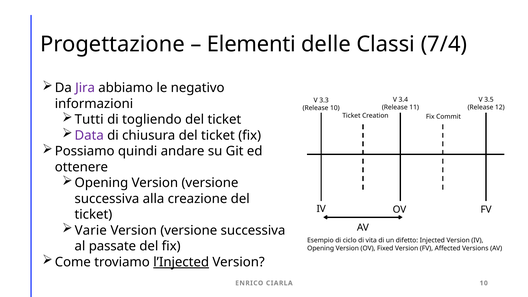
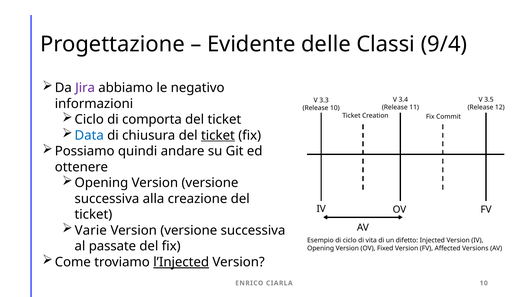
Elementi: Elementi -> Evidente (251, 44)
7/4: 7/4 -> 9/4 (444, 44)
Tutti: Tutti -> Ciclo (89, 120)
togliendo: togliendo -> comporta (152, 120)
Data colour: purple -> blue (89, 135)
ticket underline: none -> present (218, 135)
